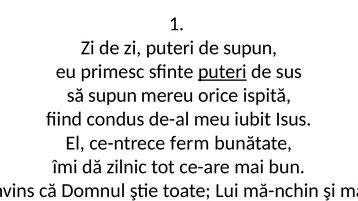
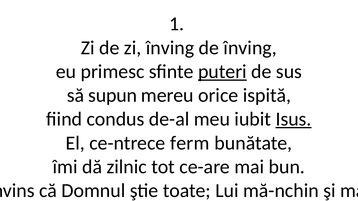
zi puteri: puteri -> înving (170, 48)
de supun: supun -> înving (250, 48)
Isus underline: none -> present (294, 119)
